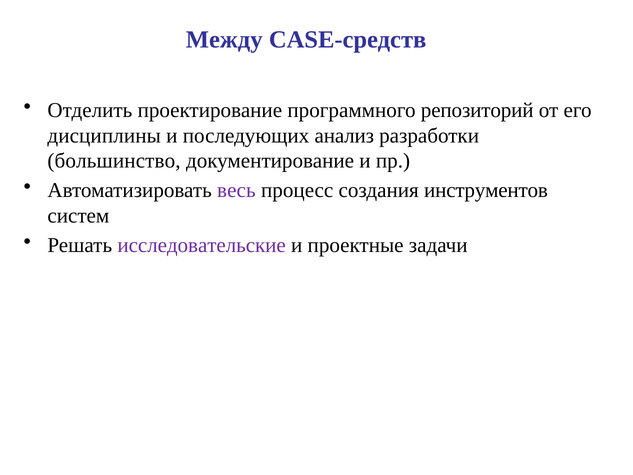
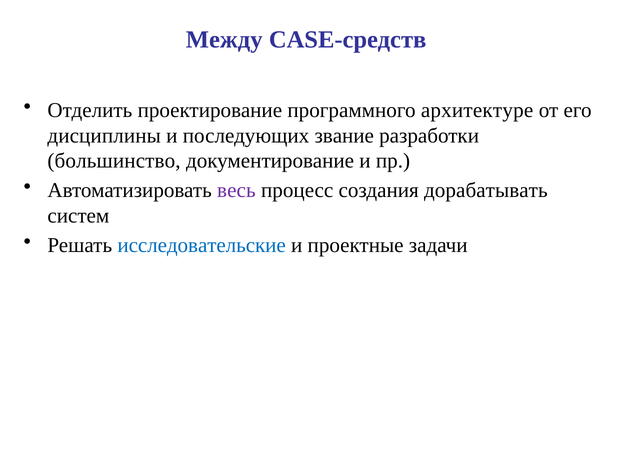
репозиторий: репозиторий -> архитектуре (477, 110)
анализ: анализ -> звание (344, 135)
инструментов: инструментов -> дорабатывать (486, 190)
исследовательские colour: purple -> blue (202, 245)
